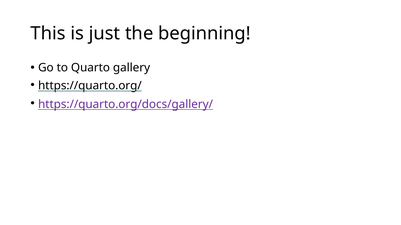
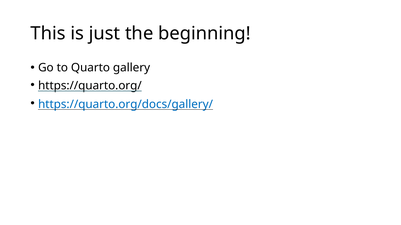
https://quarto.org/docs/gallery/ colour: purple -> blue (126, 104)
